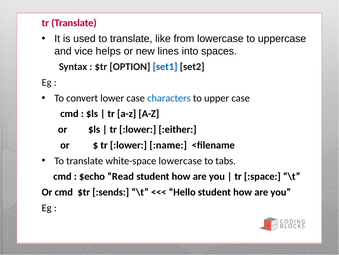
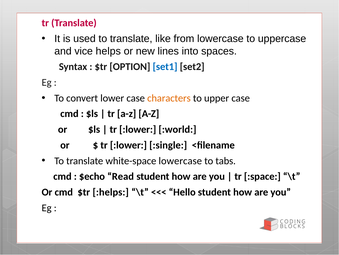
characters colour: blue -> orange (169, 98)
:either: :either -> :world (177, 129)
:name: :name -> :single (168, 145)
:sends: :sends -> :helps (111, 192)
